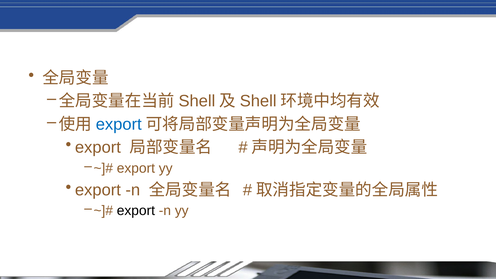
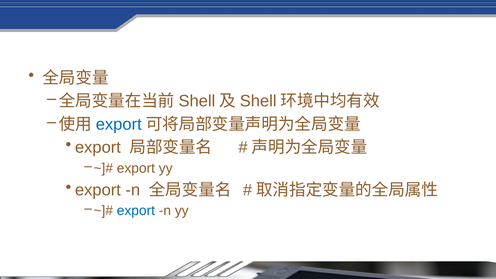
export colour: black -> blue (136, 211)
